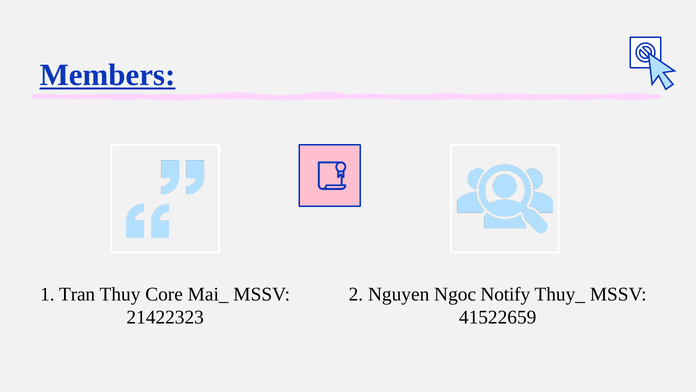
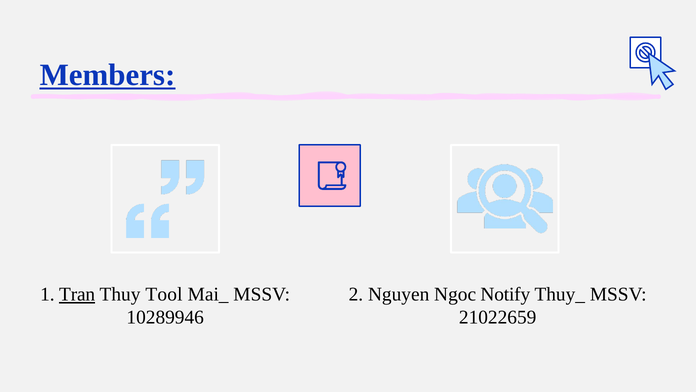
Tran underline: none -> present (77, 294)
Core: Core -> Tool (164, 294)
21422323: 21422323 -> 10289946 (165, 317)
41522659: 41522659 -> 21022659 (498, 317)
